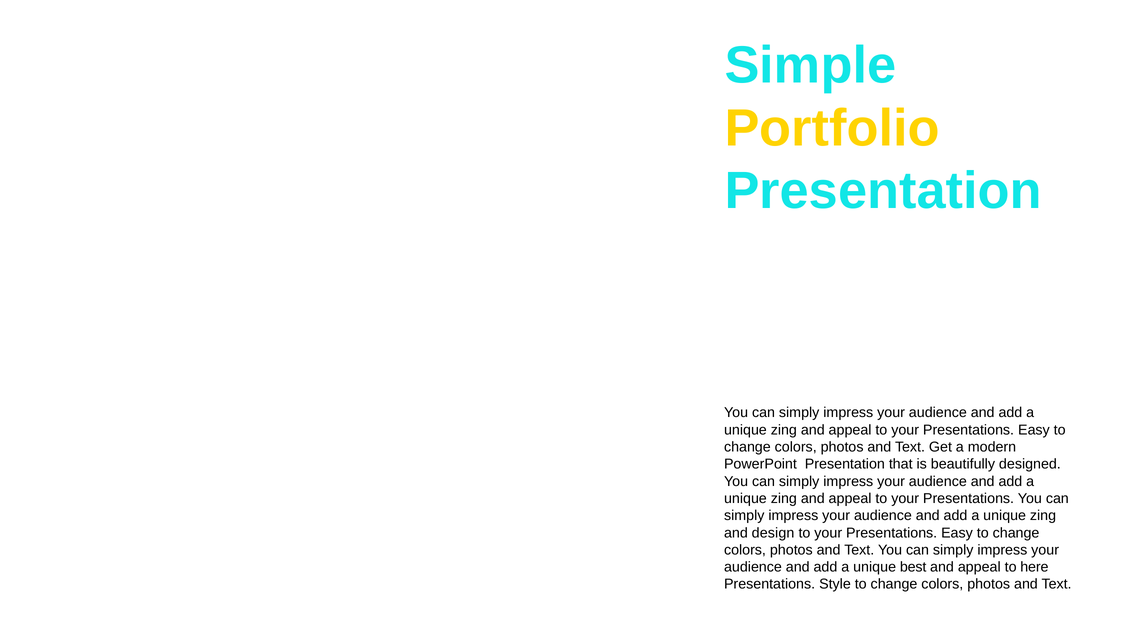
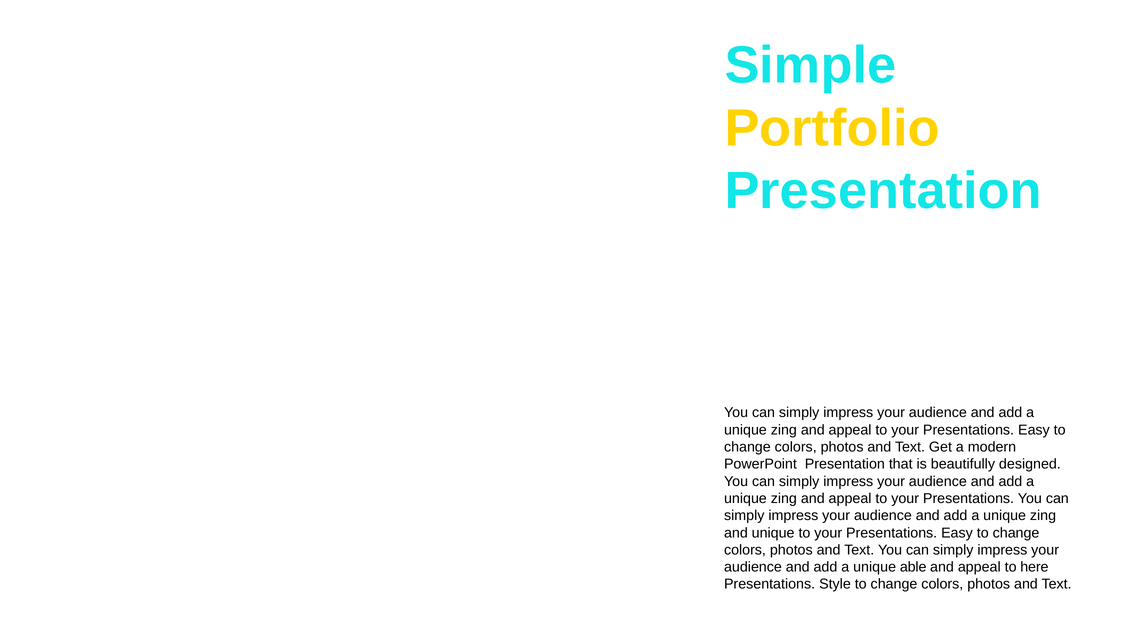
and design: design -> unique (773, 533)
best: best -> able (913, 567)
